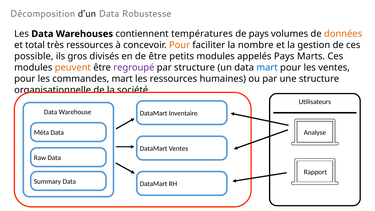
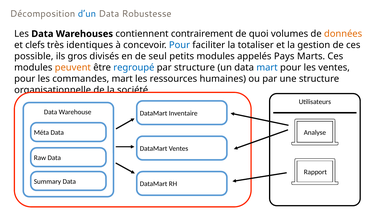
d’un colour: black -> blue (87, 14)
températures: températures -> contrairement (202, 34)
de pays: pays -> quoi (259, 34)
total: total -> clefs (35, 45)
très ressources: ressources -> identiques (90, 45)
Pour colour: orange -> blue (179, 45)
nombre: nombre -> totaliser (256, 45)
de être: être -> seul (158, 56)
regroupé colour: purple -> blue (134, 68)
